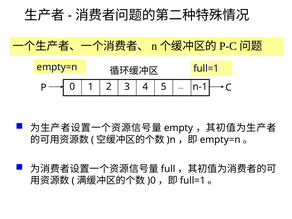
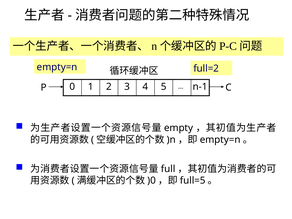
empty=n full=1: full=1 -> full=2 (206, 69)
full=1: full=1 -> full=5 (193, 181)
